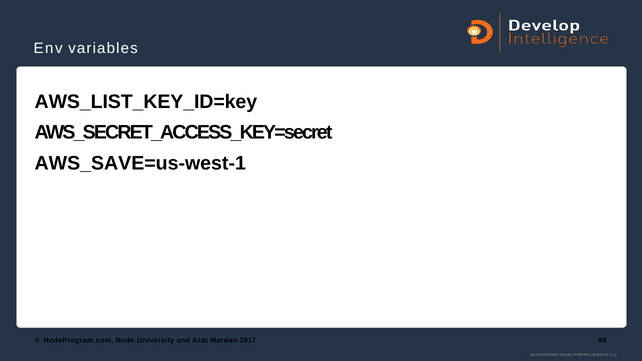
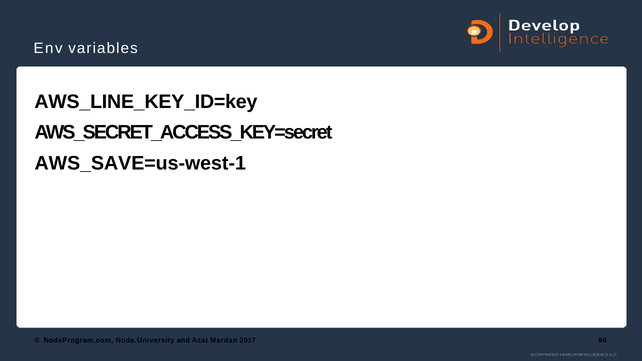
AWS_LIST_KEY_ID=key: AWS_LIST_KEY_ID=key -> AWS_LINE_KEY_ID=key (146, 102)
